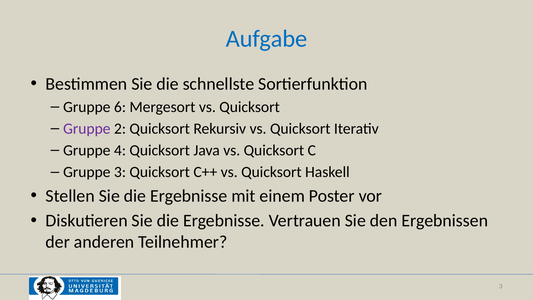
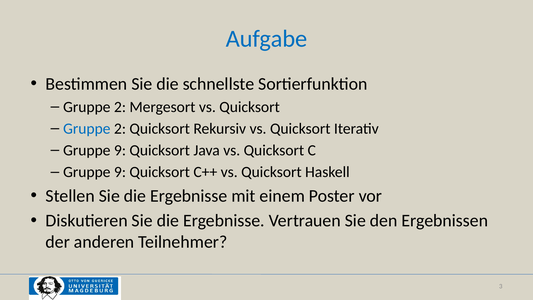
6: 6 -> 2 (120, 107)
Gruppe colour: purple -> blue (87, 129)
4: 4 -> 9 (120, 150)
3: 3 -> 9 (120, 172)
